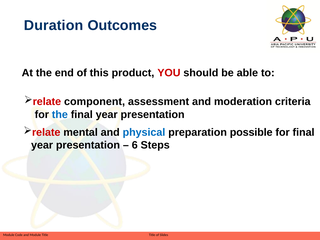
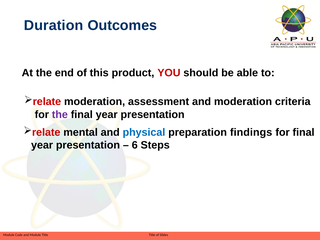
component: component -> moderation (95, 102)
the colour: blue -> purple (60, 114)
possible: possible -> findings (251, 132)
